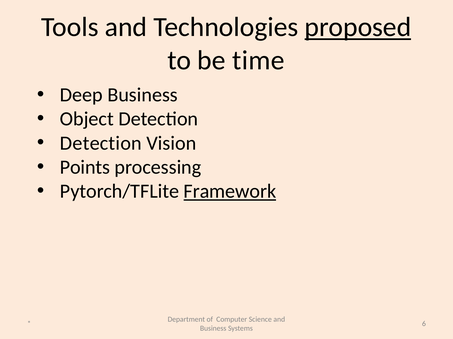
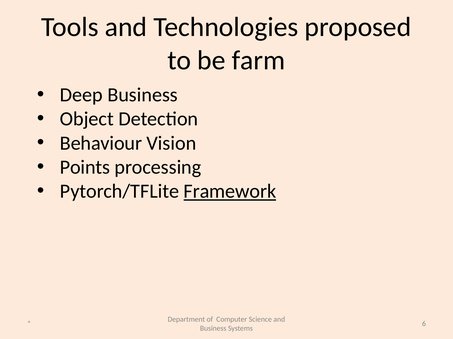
proposed underline: present -> none (358, 27)
time: time -> farm (259, 60)
Detection: Detection -> Behaviour (101, 143)
